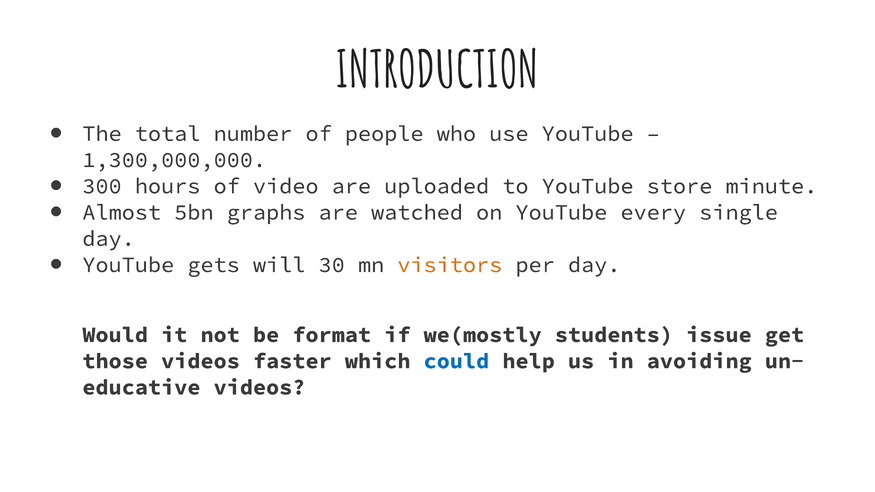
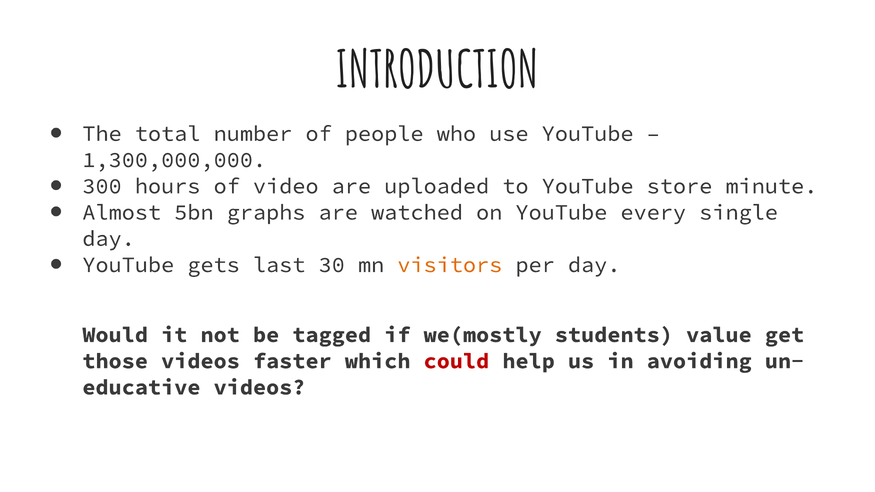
will: will -> last (279, 265)
format: format -> tagged (332, 335)
issue: issue -> value (719, 335)
could colour: blue -> red (456, 361)
